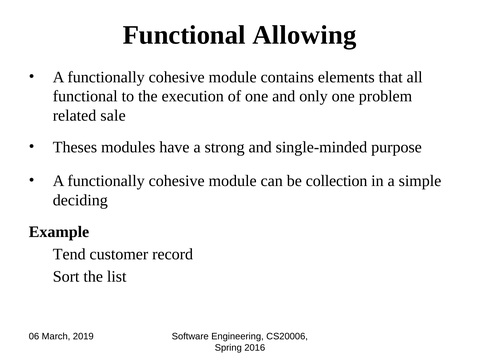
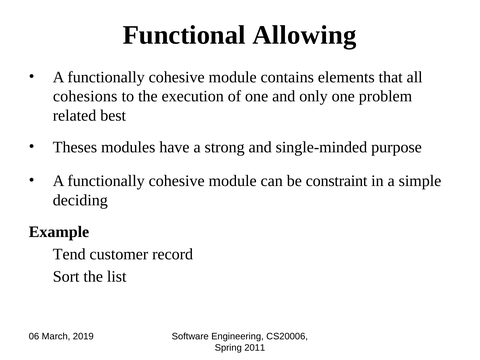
functional: functional -> cohesions (85, 96)
sale: sale -> best (113, 116)
collection: collection -> constraint (337, 181)
2016: 2016 -> 2011 (255, 348)
